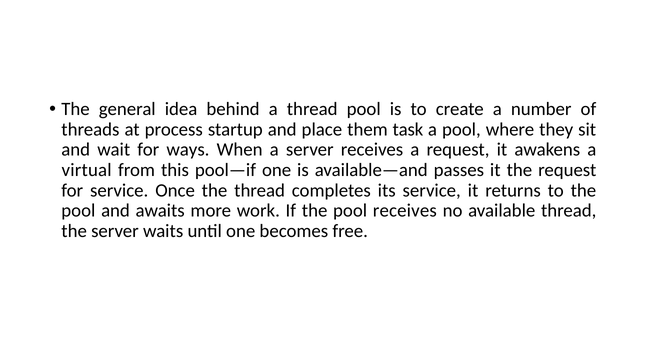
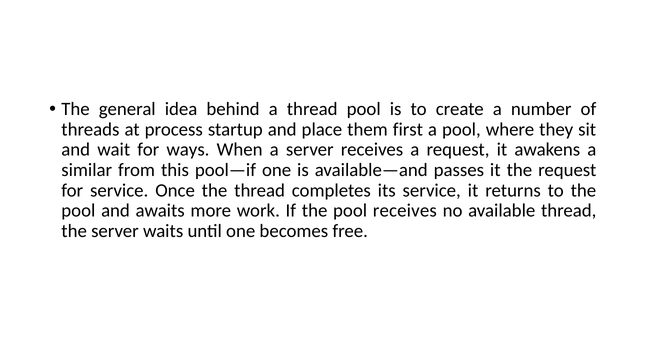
task: task -> first (408, 130)
virtual: virtual -> similar (87, 170)
